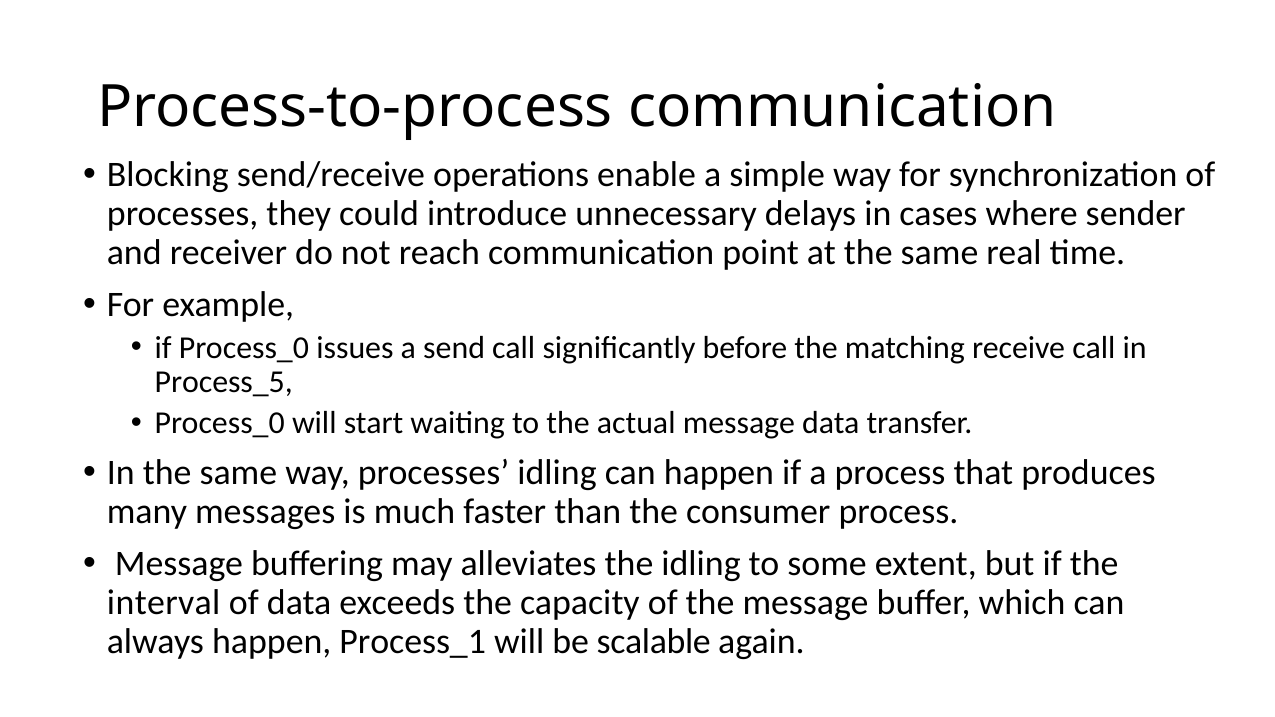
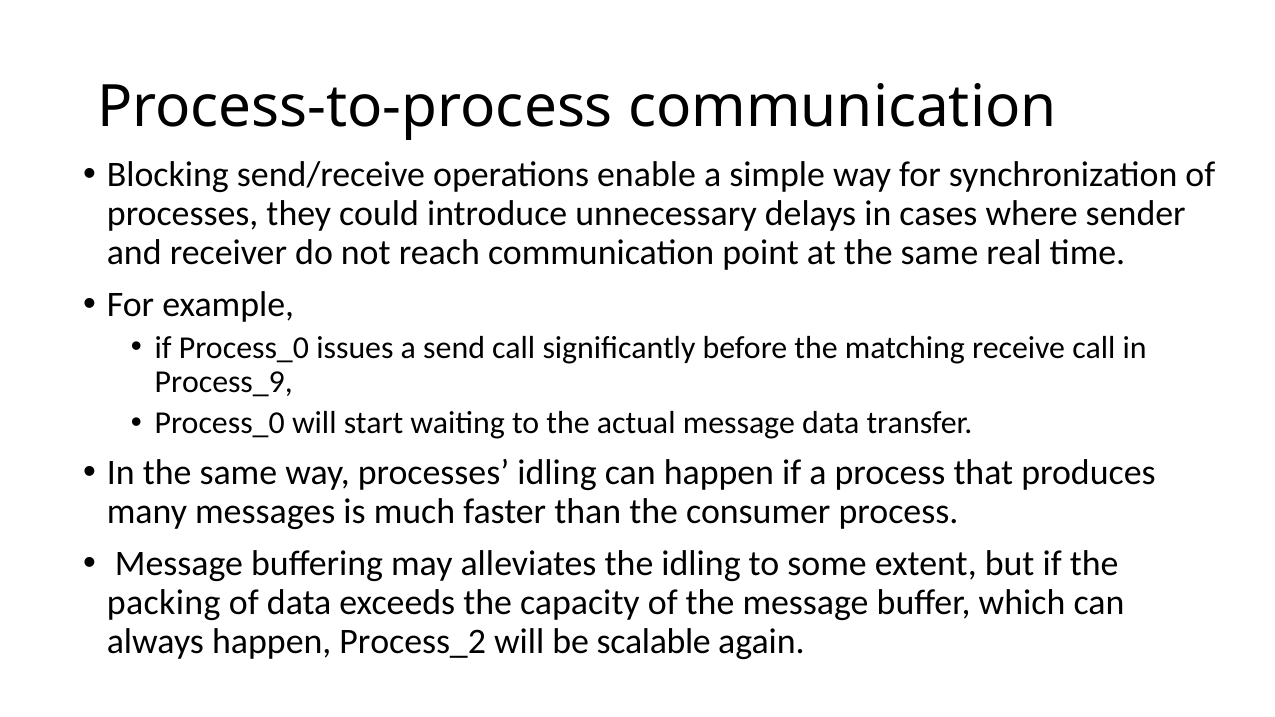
Process_5: Process_5 -> Process_9 (224, 382)
interval: interval -> packing (164, 603)
Process_1: Process_1 -> Process_2 (413, 642)
